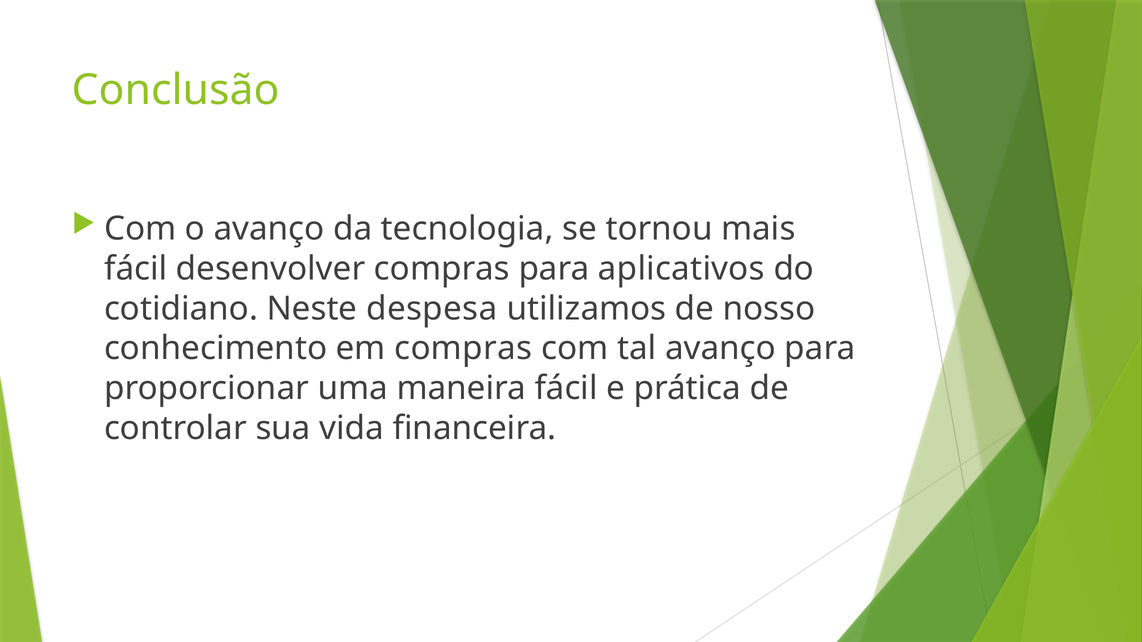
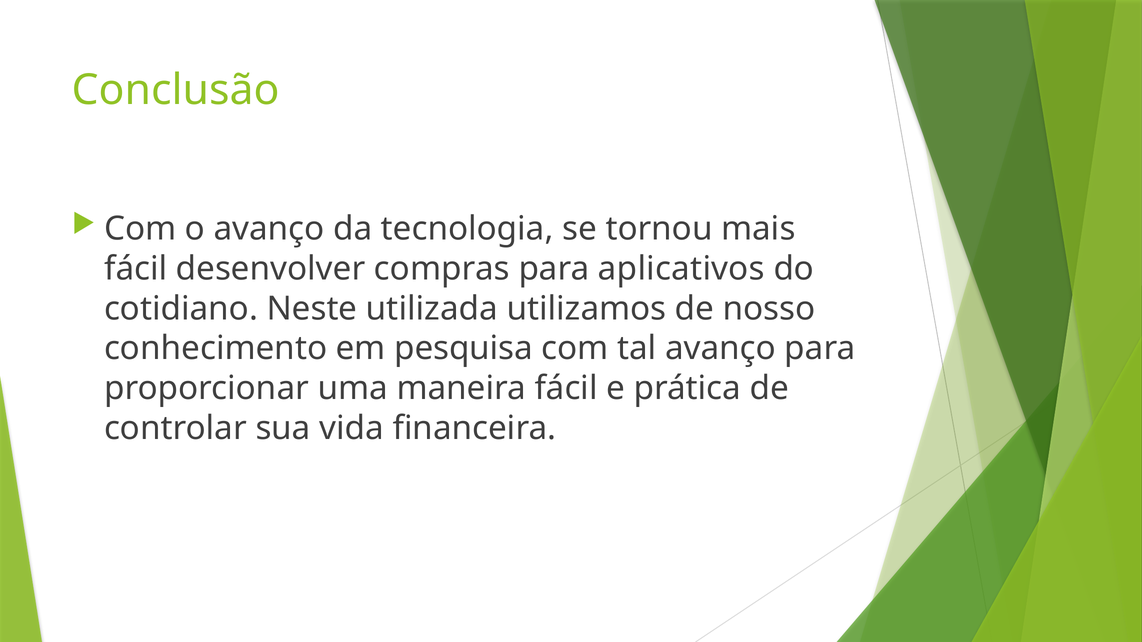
despesa: despesa -> utilizada (432, 309)
em compras: compras -> pesquisa (464, 349)
